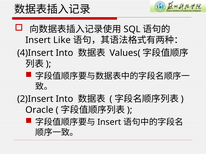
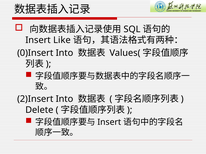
4)Insert: 4)Insert -> 0)Insert (35, 53)
Oracle: Oracle -> Delete (39, 110)
